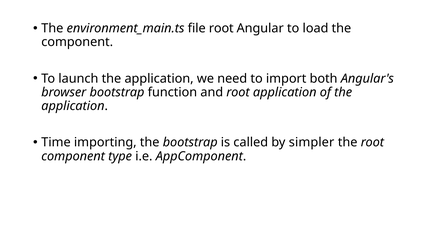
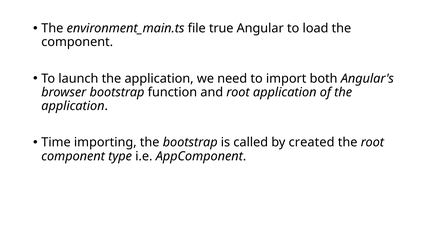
file root: root -> true (221, 28)
simpler: simpler -> created (312, 142)
